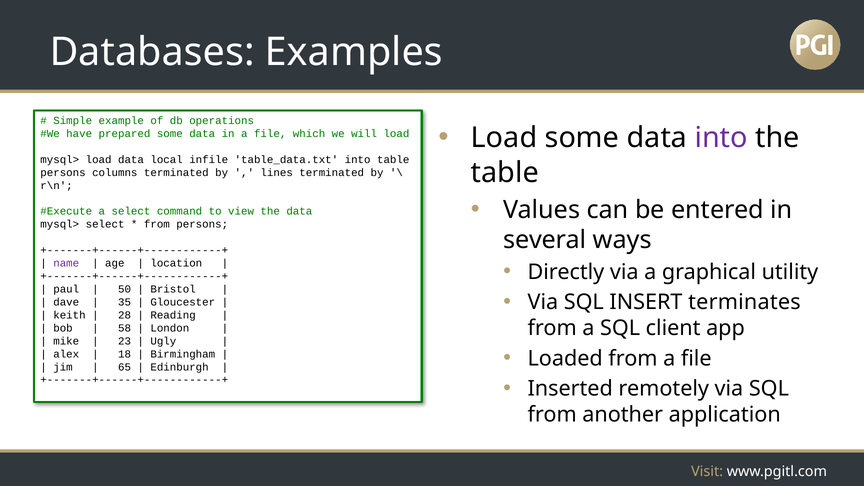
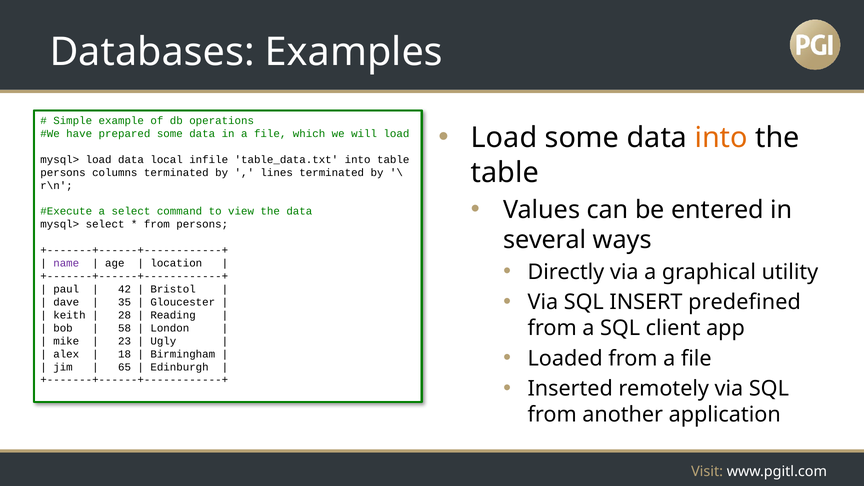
into colour: purple -> orange (721, 138)
50: 50 -> 42 (125, 289)
terminates: terminates -> predefined (744, 302)
